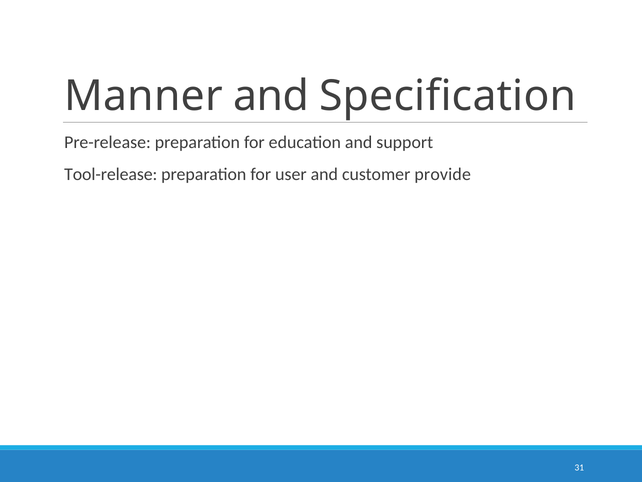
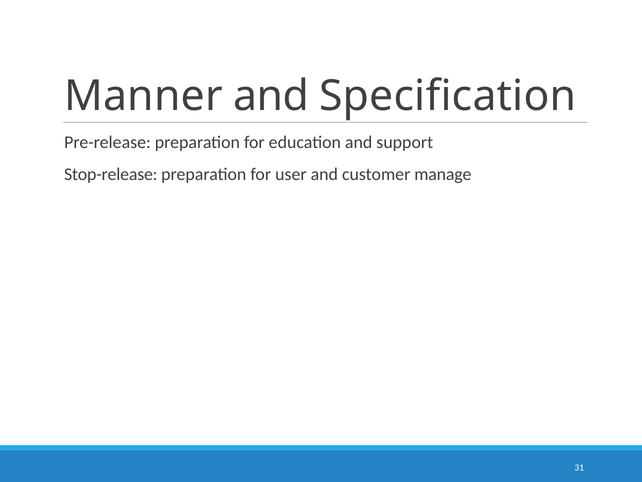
Tool-release: Tool-release -> Stop-release (111, 174)
provide: provide -> manage (443, 174)
